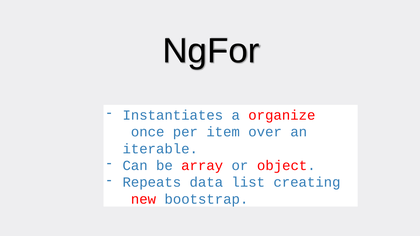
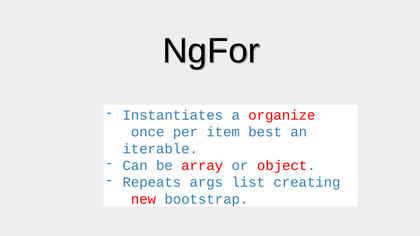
over: over -> best (265, 132)
data: data -> args (206, 183)
